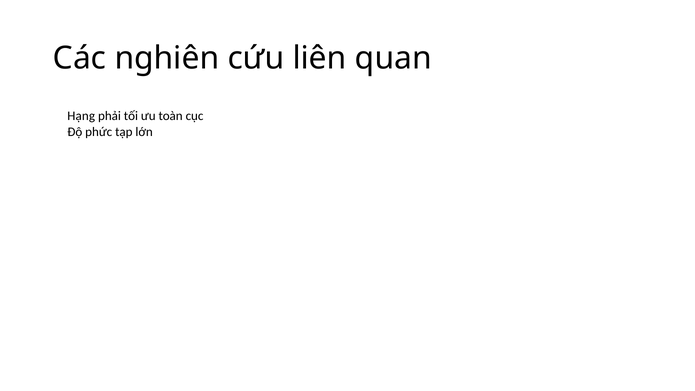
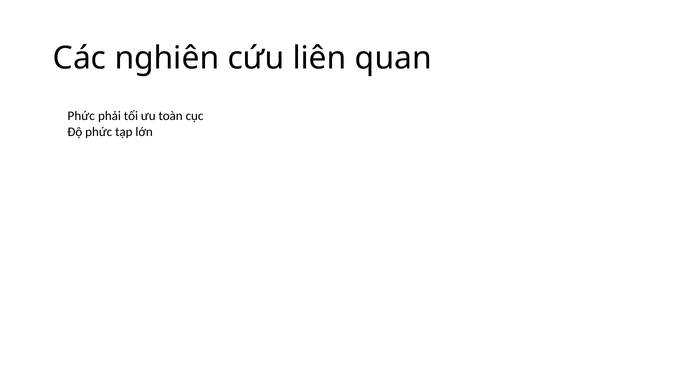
Hạng: Hạng -> Phức (81, 116)
